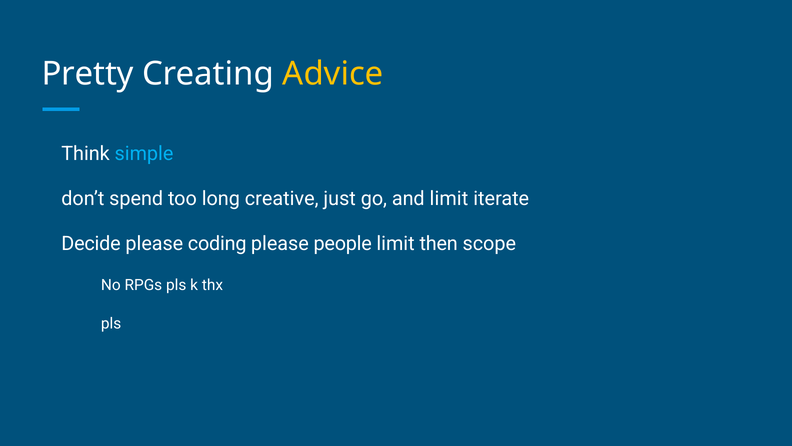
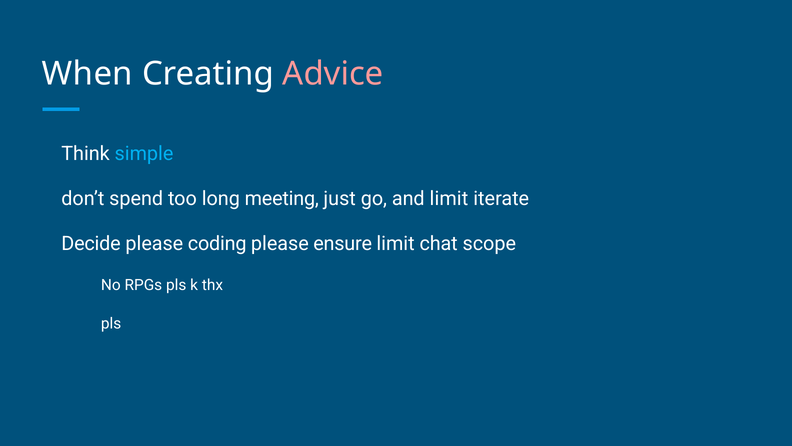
Pretty: Pretty -> When (87, 74)
Advice colour: yellow -> pink (333, 74)
creative: creative -> meeting (282, 199)
people: people -> ensure (343, 244)
then: then -> chat (439, 244)
